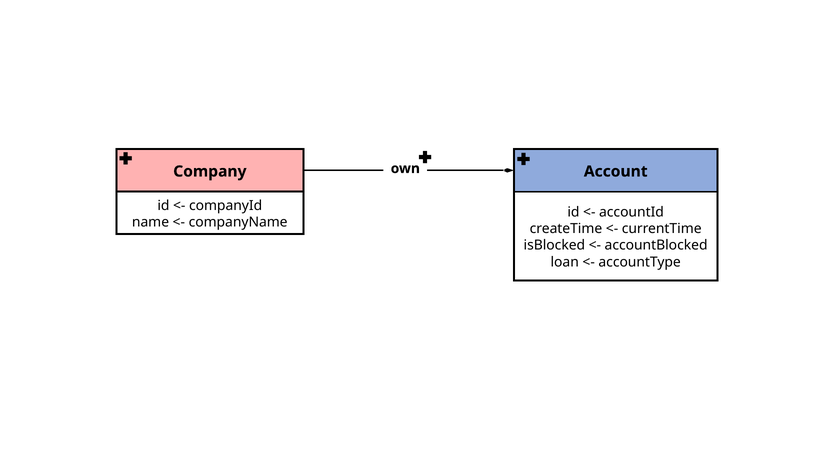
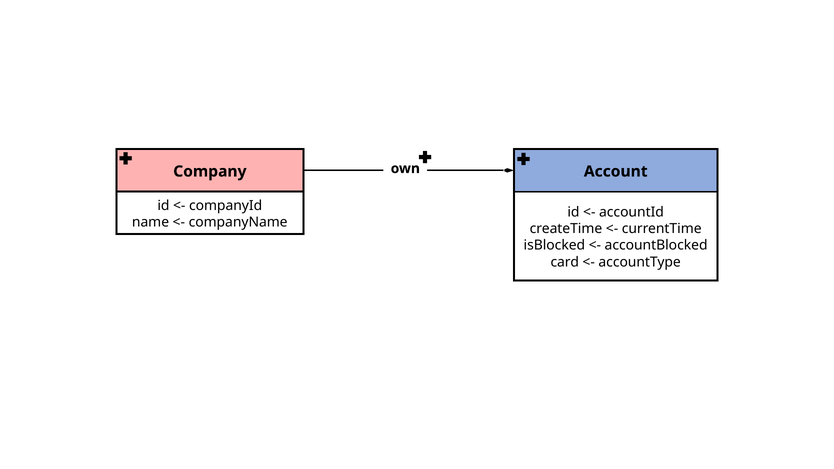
loan: loan -> card (565, 262)
